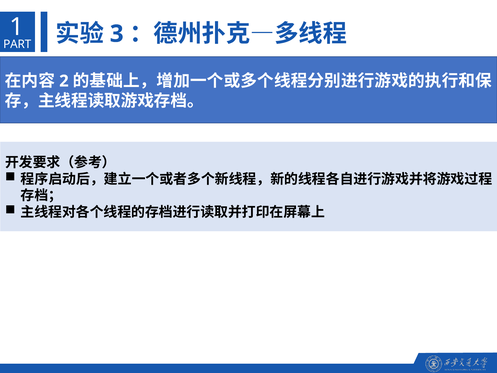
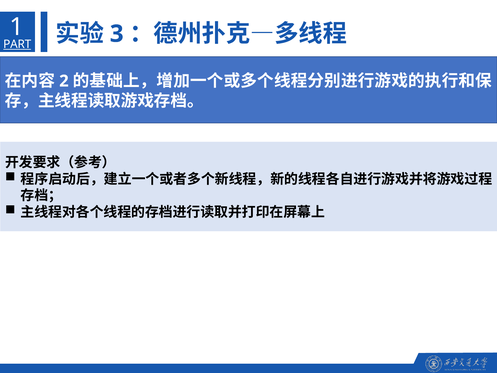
PART underline: none -> present (17, 44)
